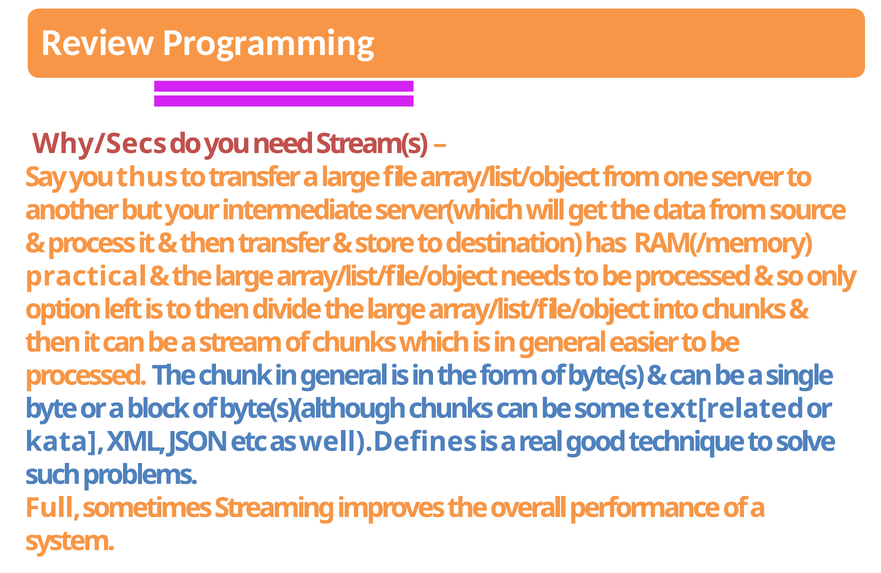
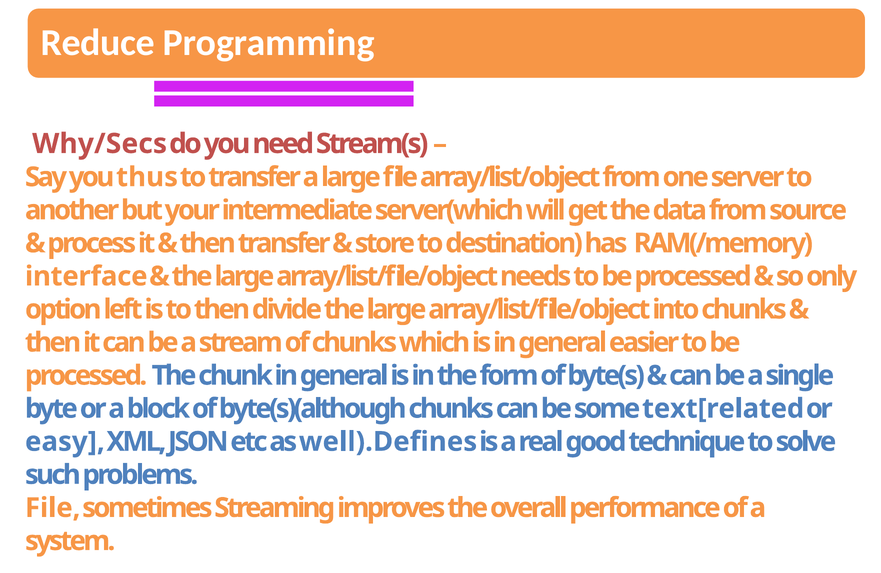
Review: Review -> Reduce (98, 43)
practical: practical -> interface (86, 276)
kata: kata -> easy (65, 441)
Full: Full -> File (53, 508)
